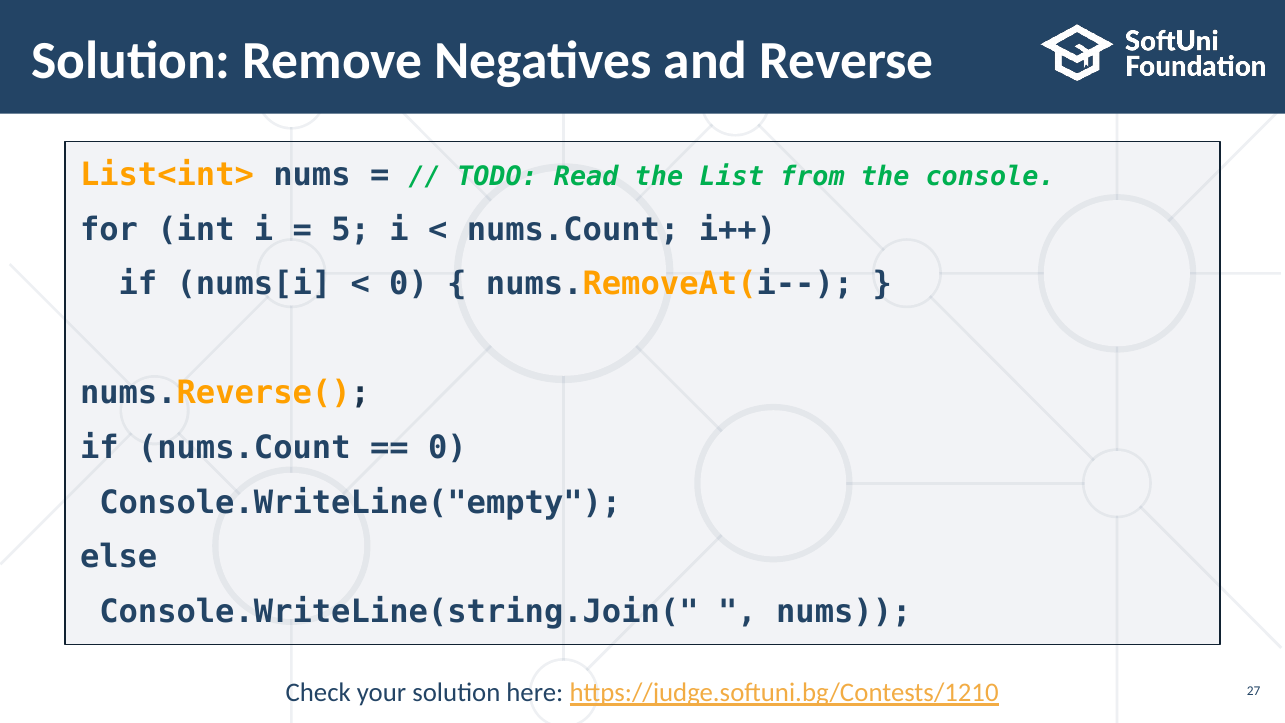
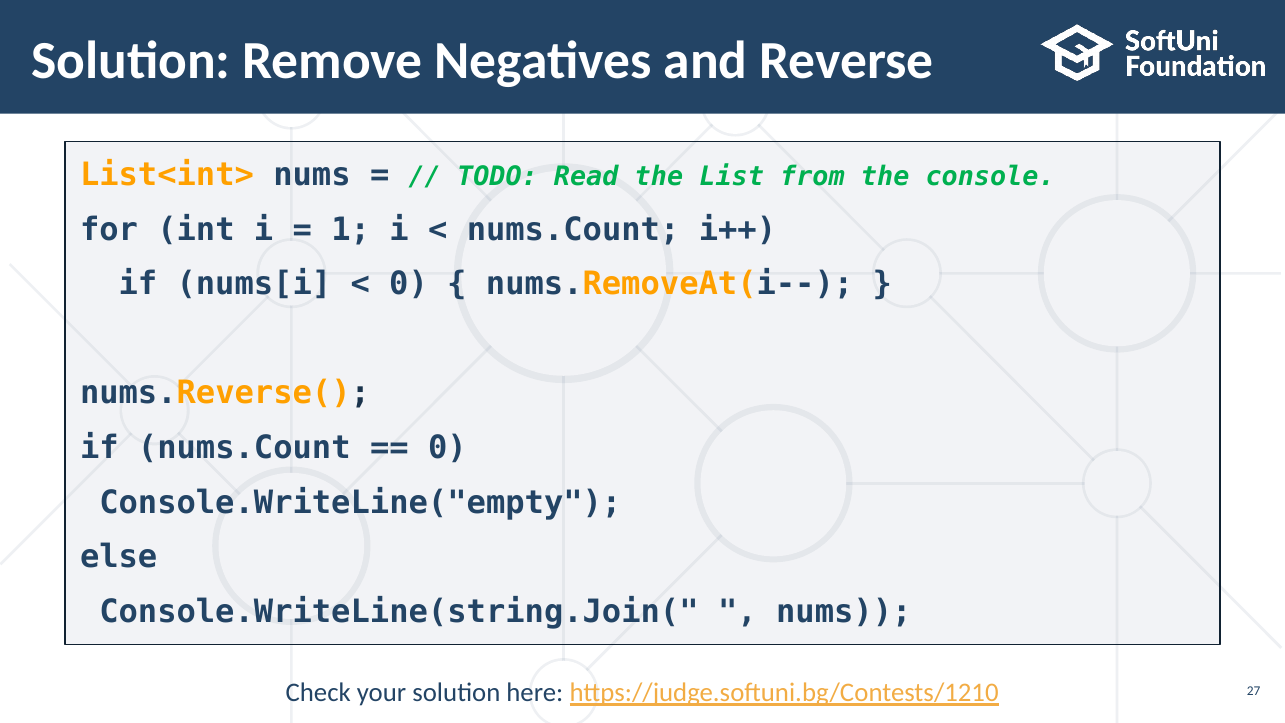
5: 5 -> 1 (351, 229)
